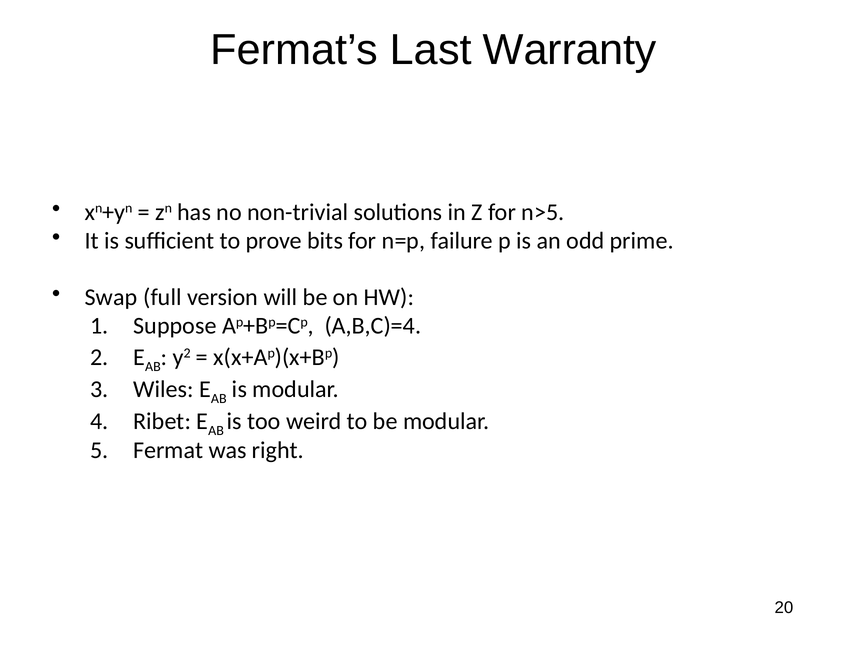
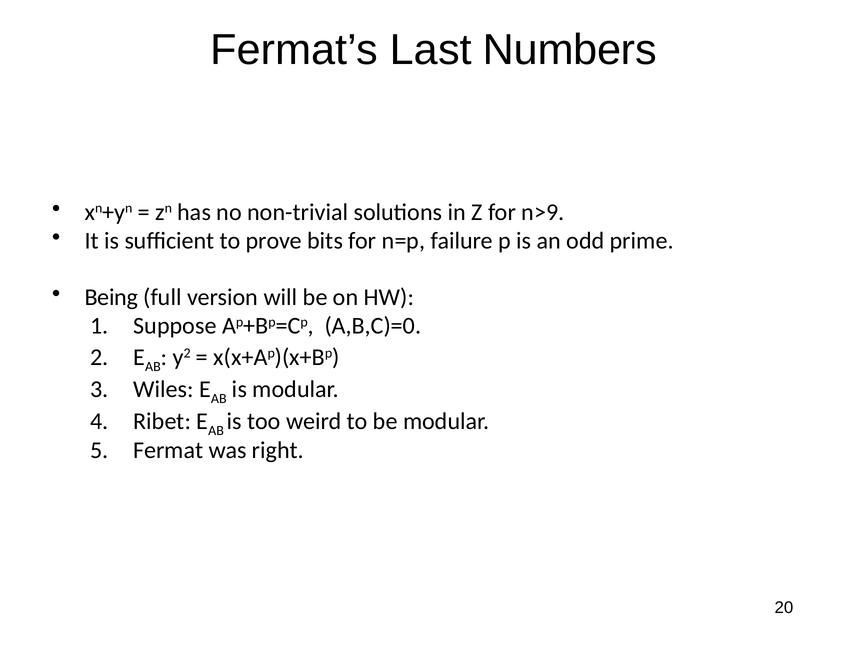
Warranty: Warranty -> Numbers (570, 50)
n>5: n>5 -> n>9 (543, 212)
Swap: Swap -> Being (111, 298)
A,B,C)=4: A,B,C)=4 -> A,B,C)=0 (373, 326)
